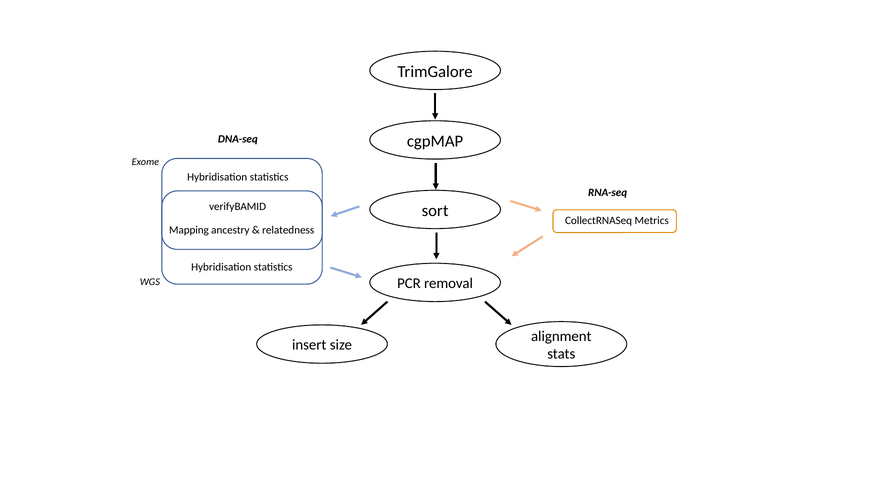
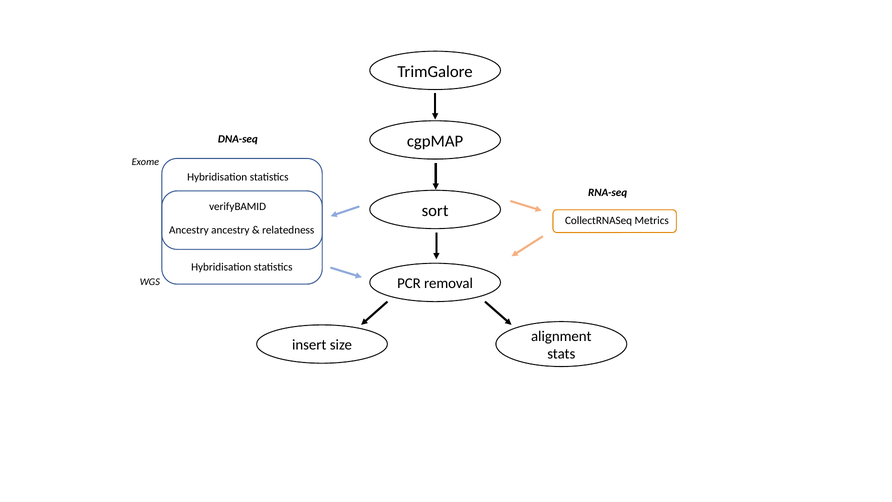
Mapping: Mapping -> Ancestry (189, 230)
